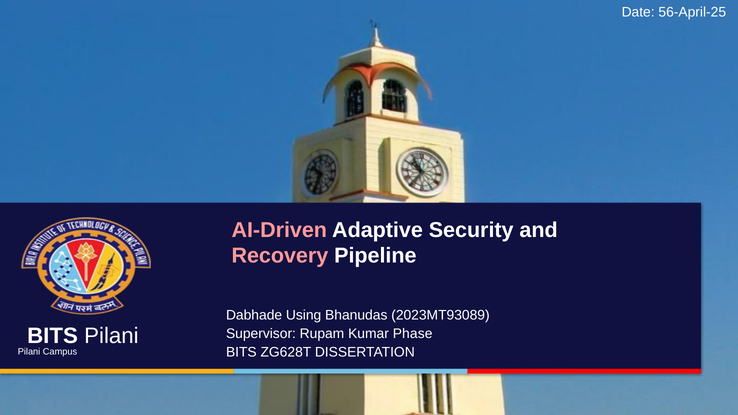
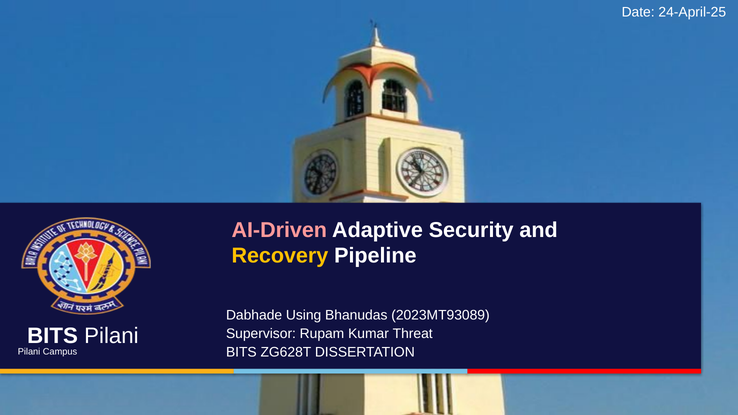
56-April-25: 56-April-25 -> 24-April-25 (692, 12)
Recovery colour: pink -> yellow (280, 256)
Phase: Phase -> Threat (413, 334)
